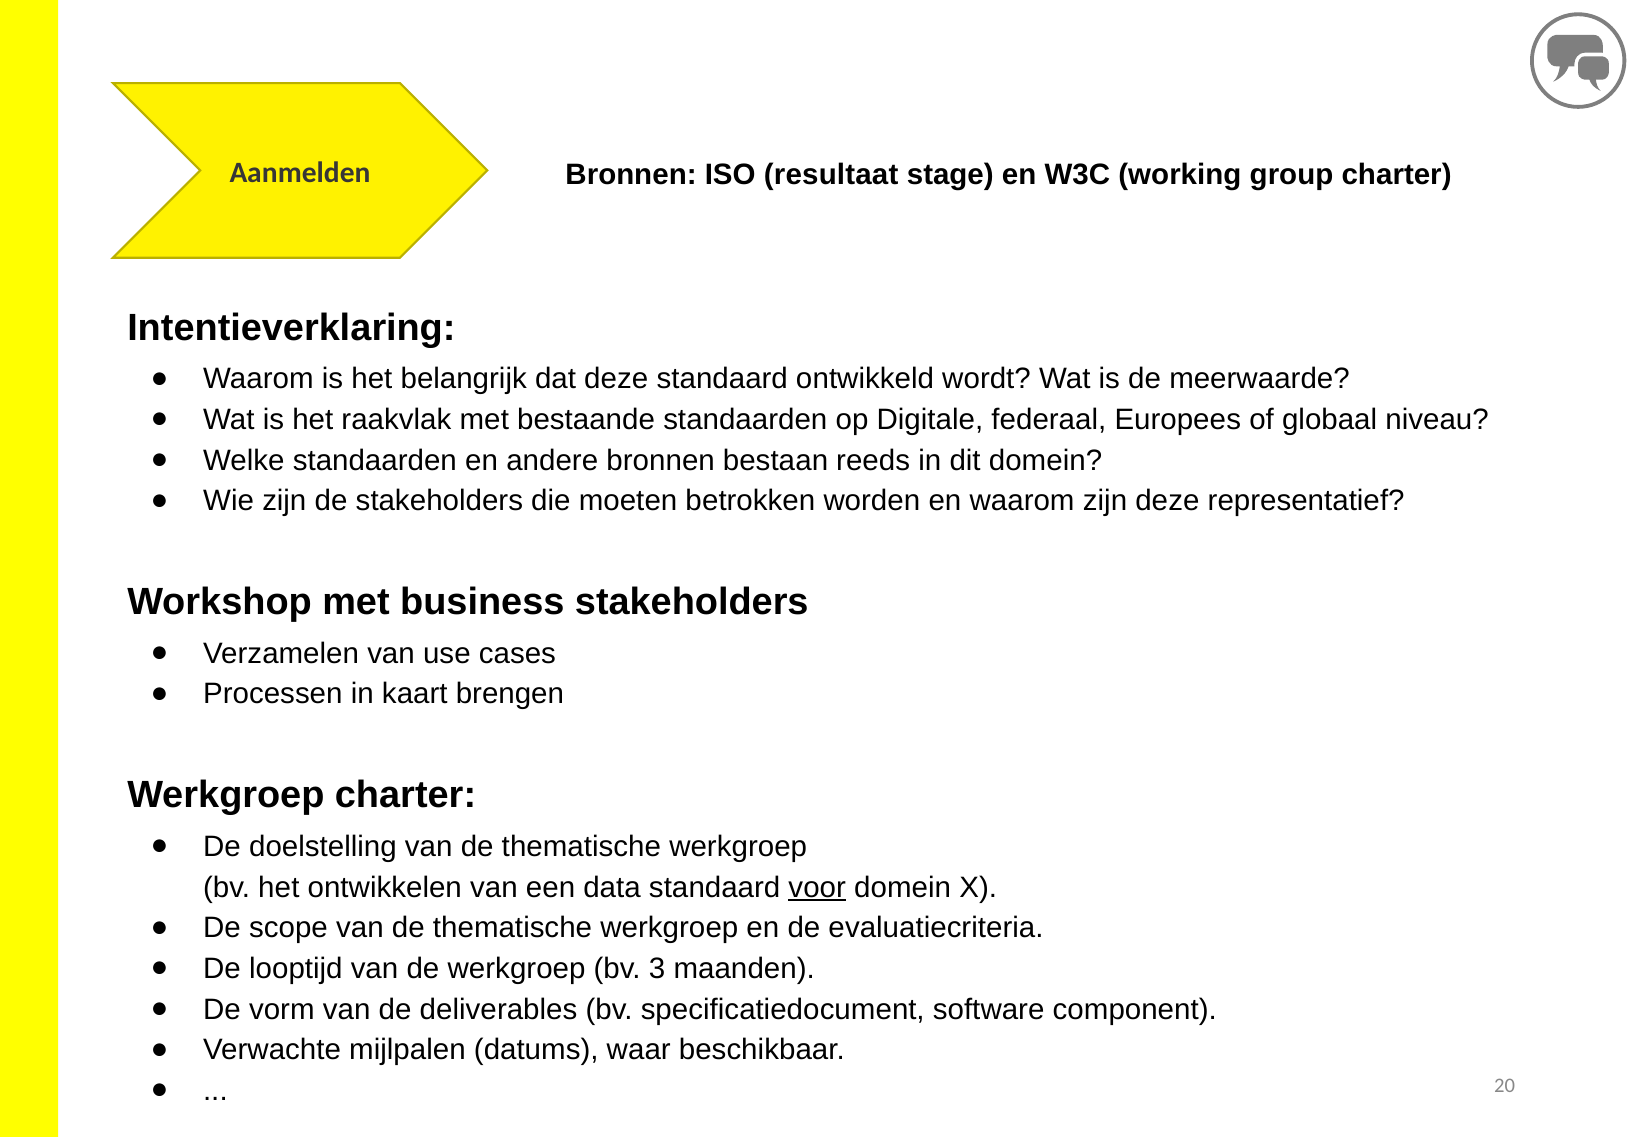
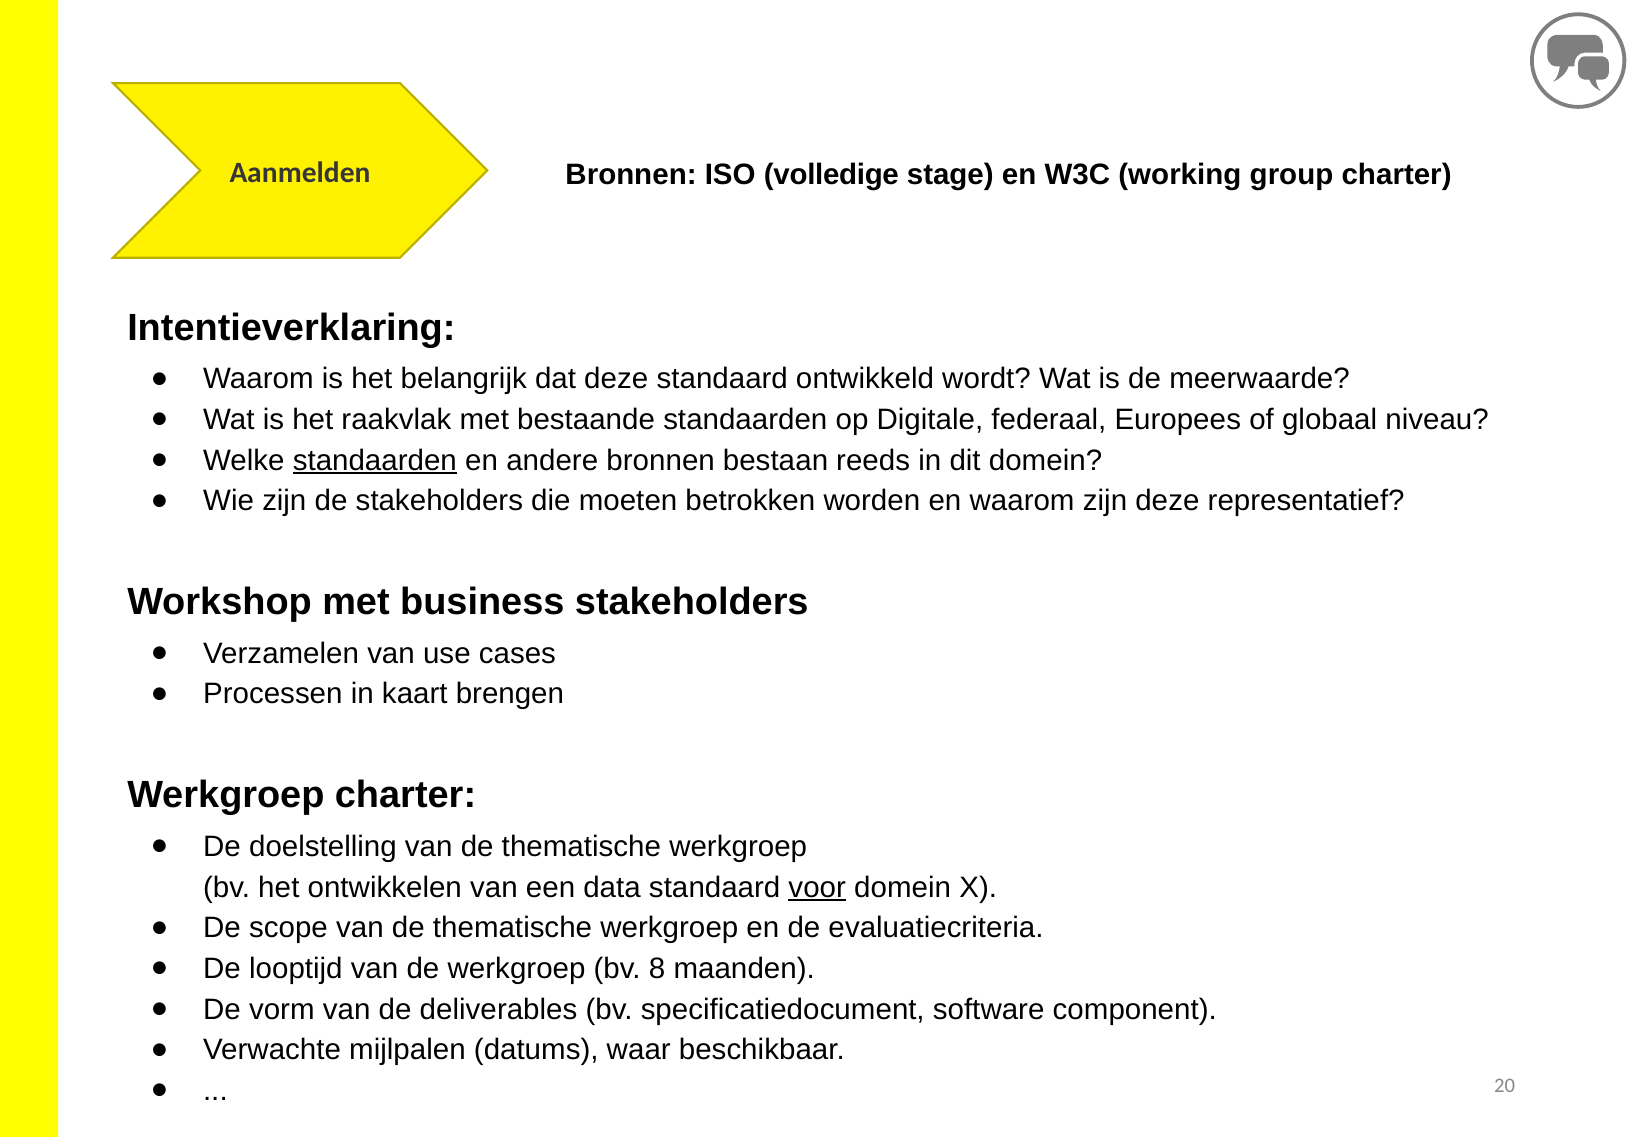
resultaat: resultaat -> volledige (831, 175)
standaarden underline: none -> present (375, 461)
3: 3 -> 8 (657, 969)
